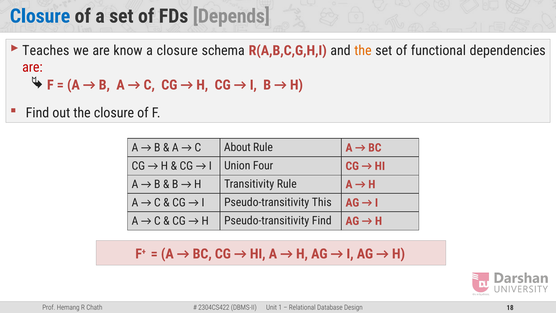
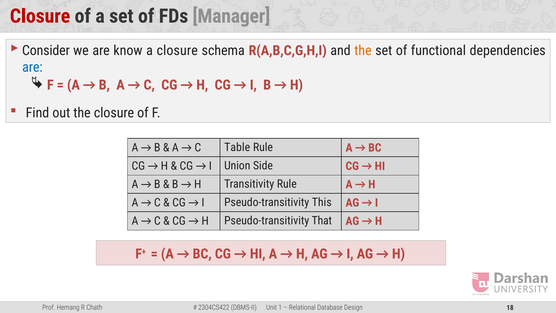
Closure colour: blue -> red (40, 16)
Depends: Depends -> Manager (231, 16)
Teaches: Teaches -> Consider (46, 50)
are colour: red -> blue (32, 67)
About: About -> Table (237, 147)
Four: Four -> Side (263, 166)
Pseudo-transitivity Find: Find -> That (322, 221)
